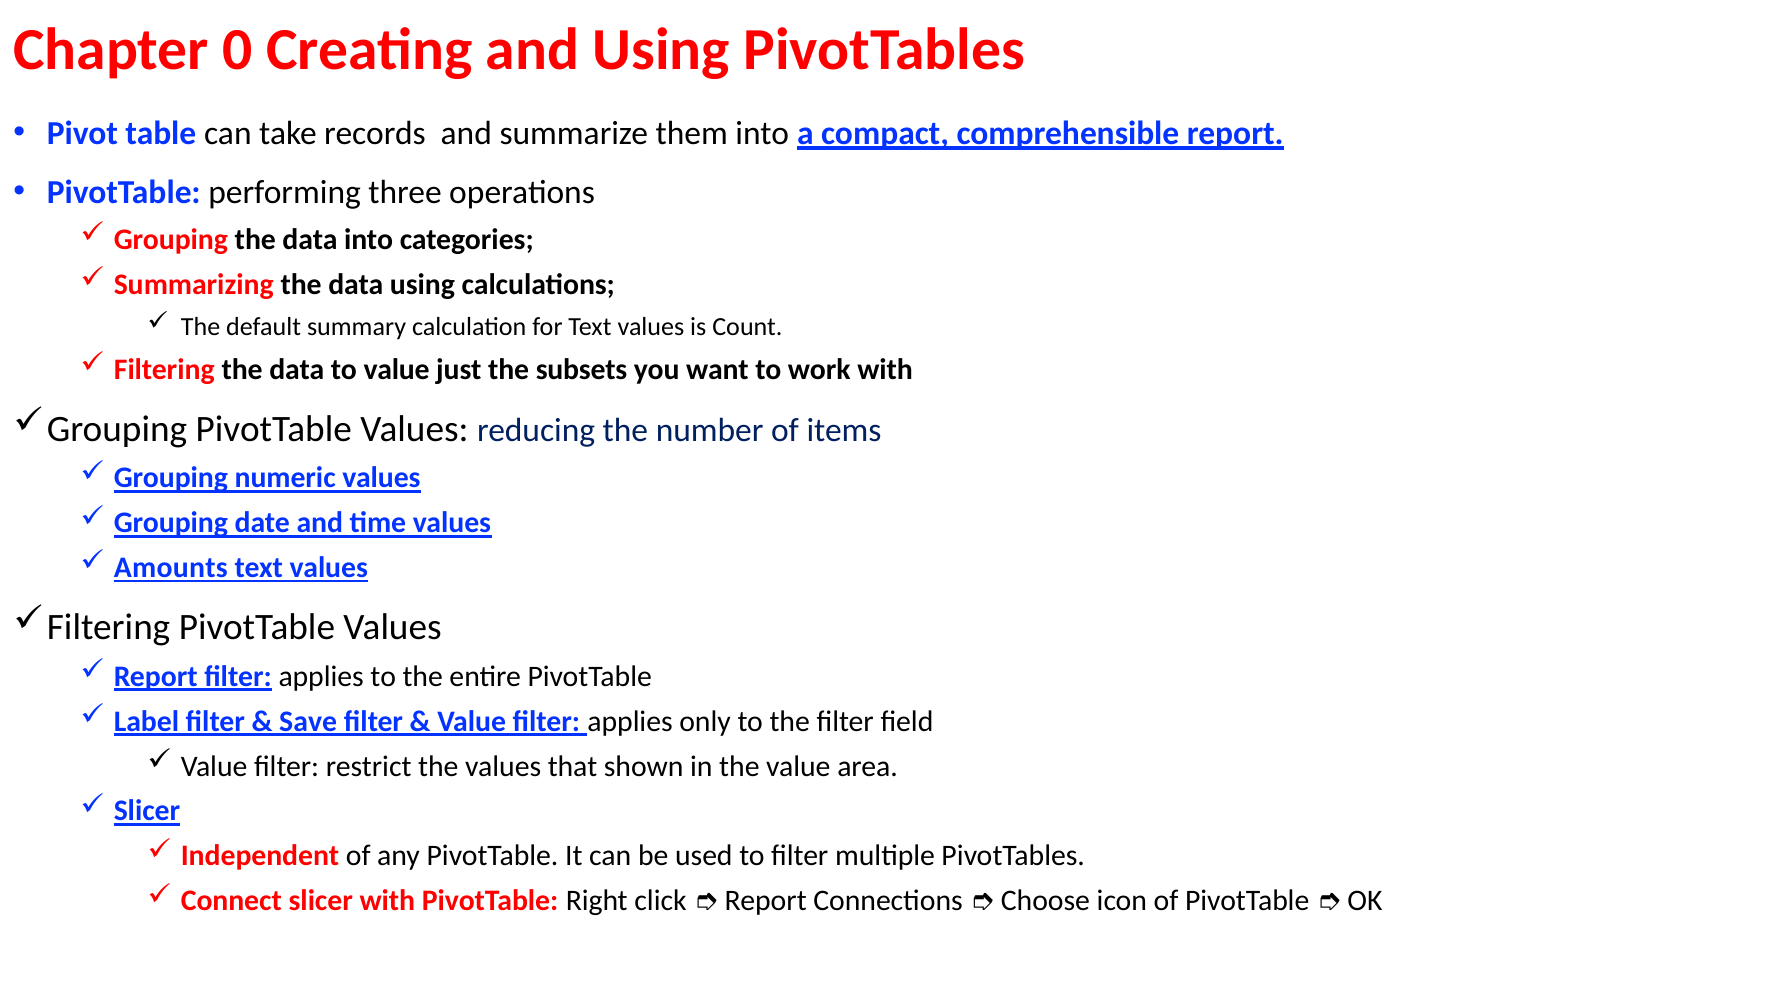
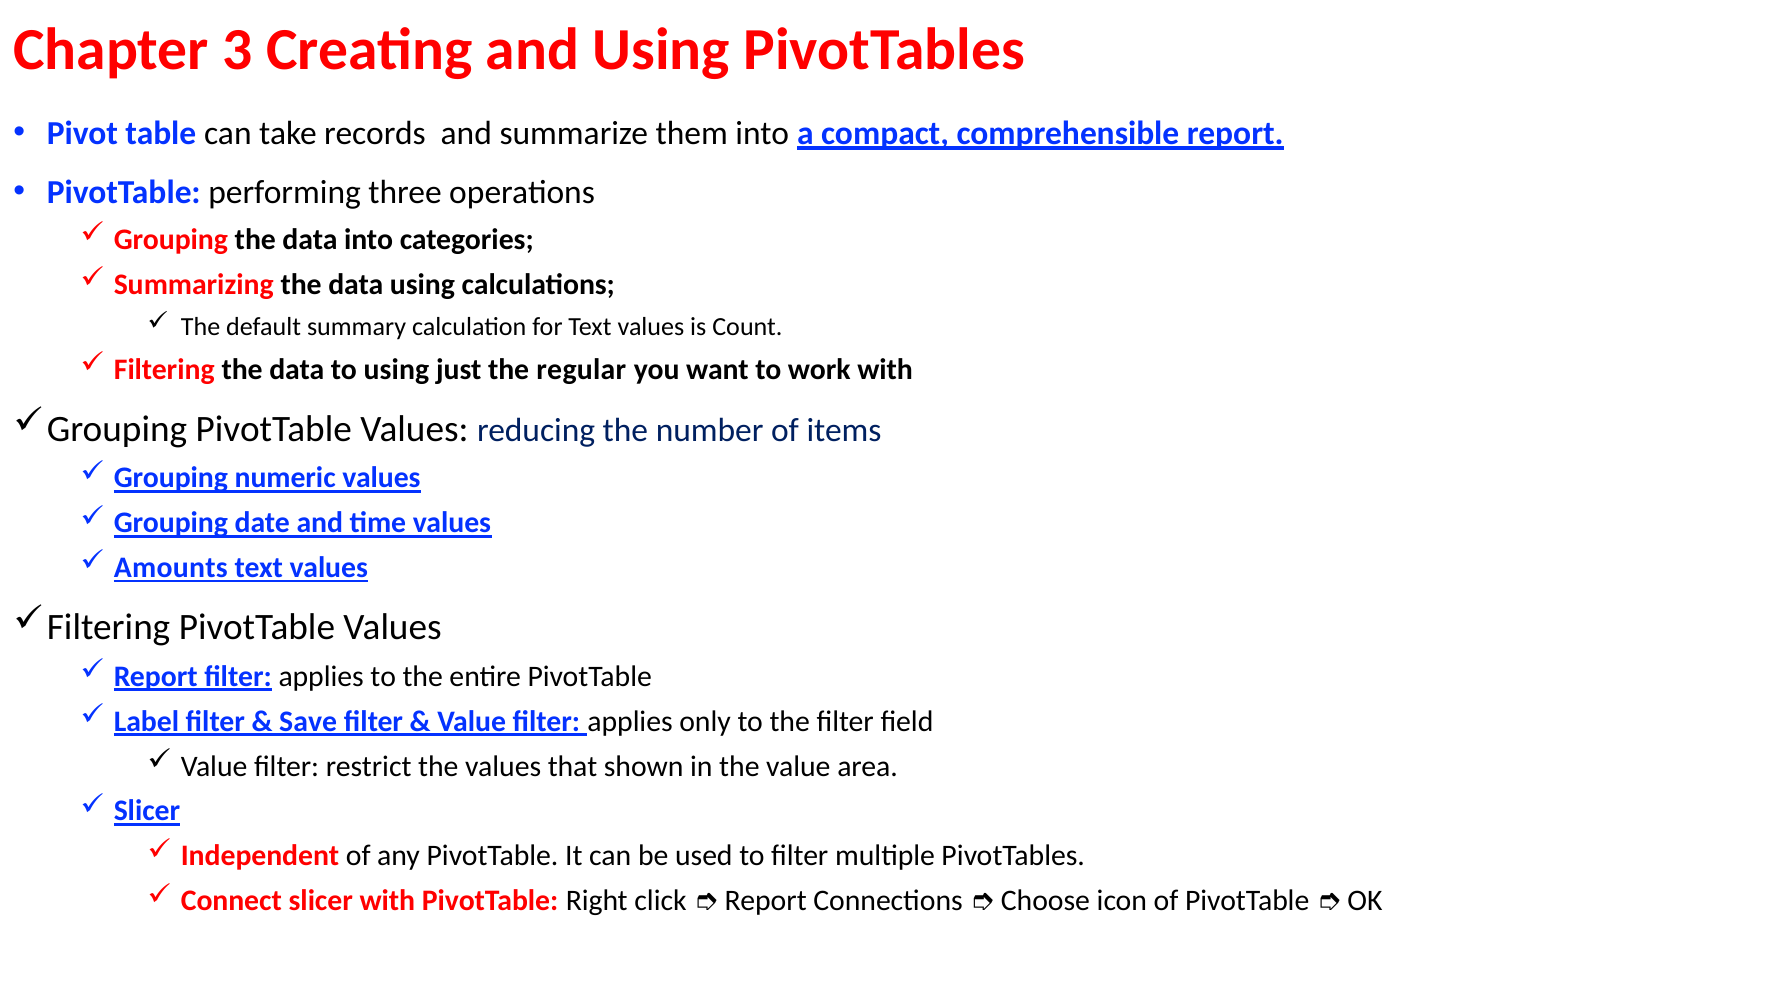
0: 0 -> 3 (238, 50)
to value: value -> using (396, 370)
subsets: subsets -> regular (581, 370)
